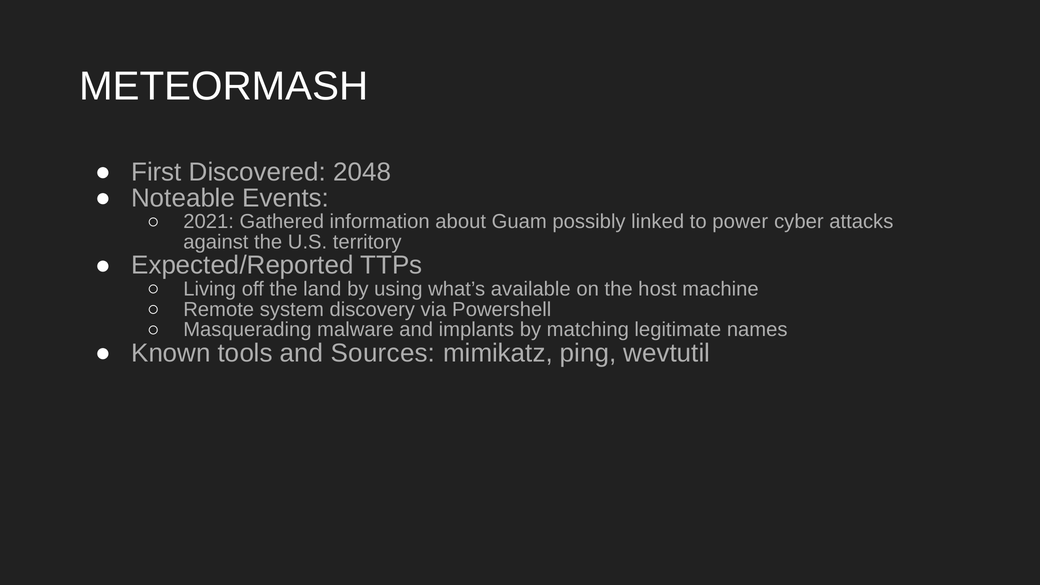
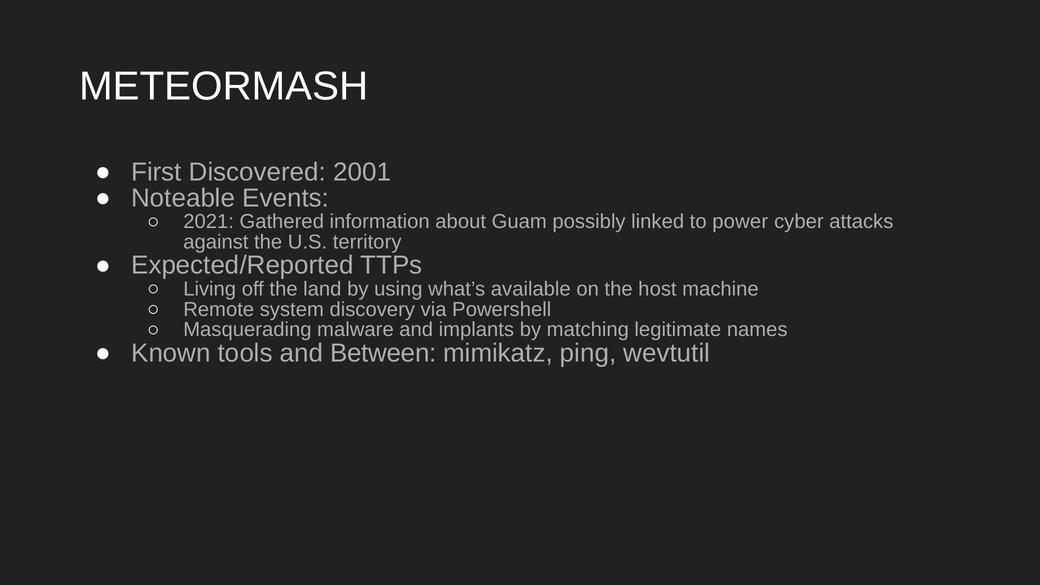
2048: 2048 -> 2001 (362, 172)
Sources: Sources -> Between (383, 353)
